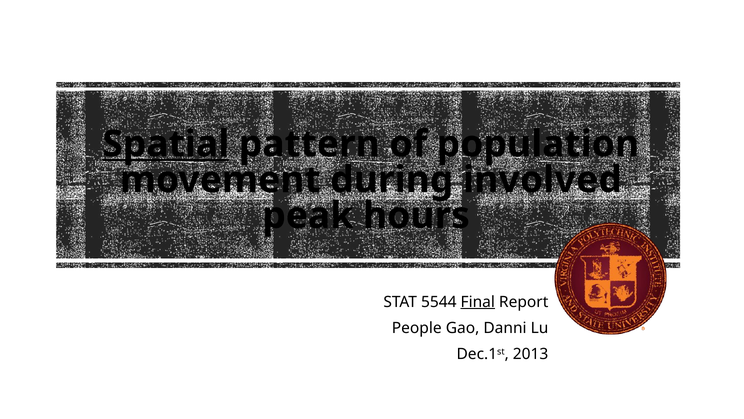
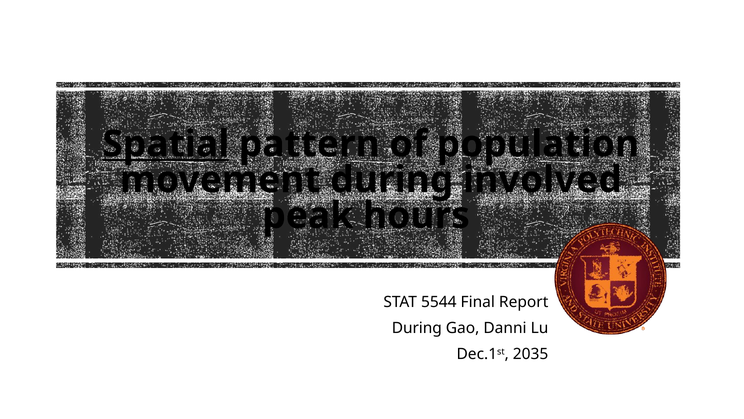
Final underline: present -> none (478, 302)
People: People -> During (417, 328)
2013: 2013 -> 2035 (531, 354)
